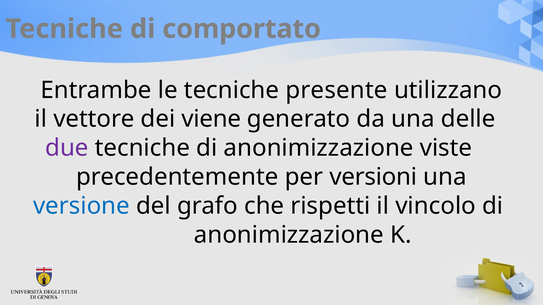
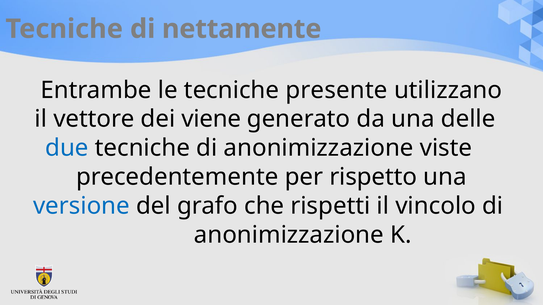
comportato: comportato -> nettamente (242, 29)
due colour: purple -> blue (67, 148)
versioni: versioni -> rispetto (373, 177)
